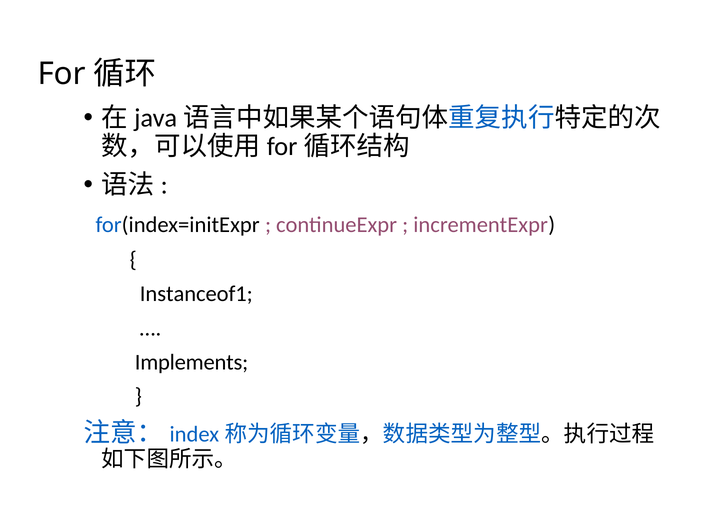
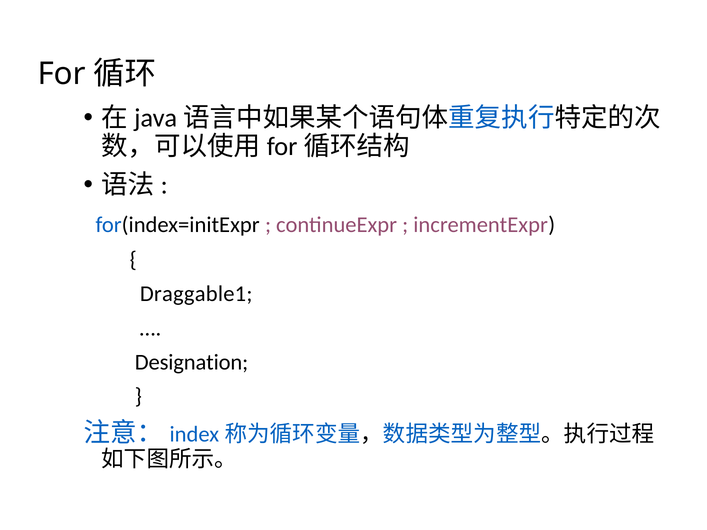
Instanceof1: Instanceof1 -> Draggable1 (196, 294)
Implements: Implements -> Designation (191, 363)
